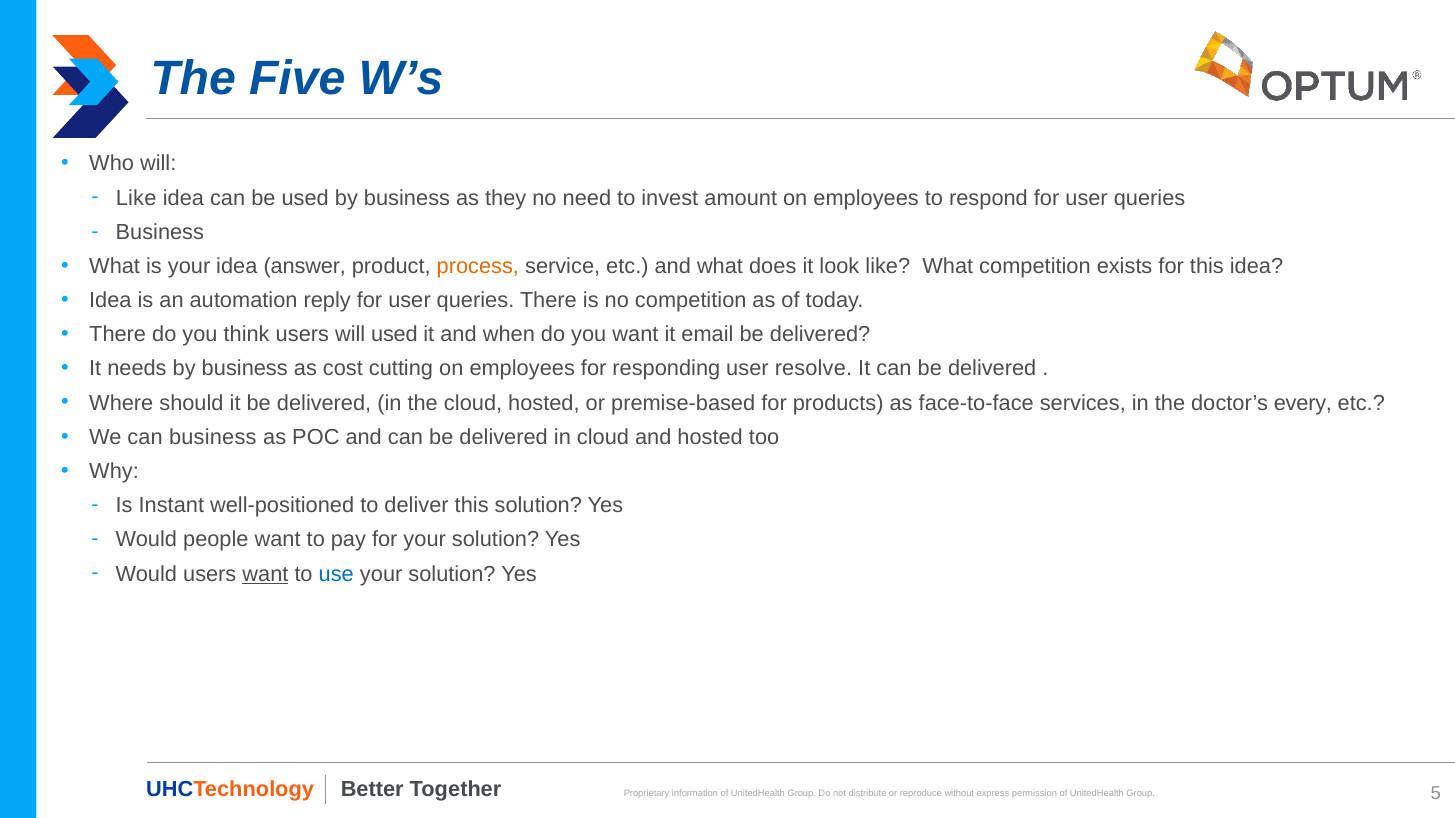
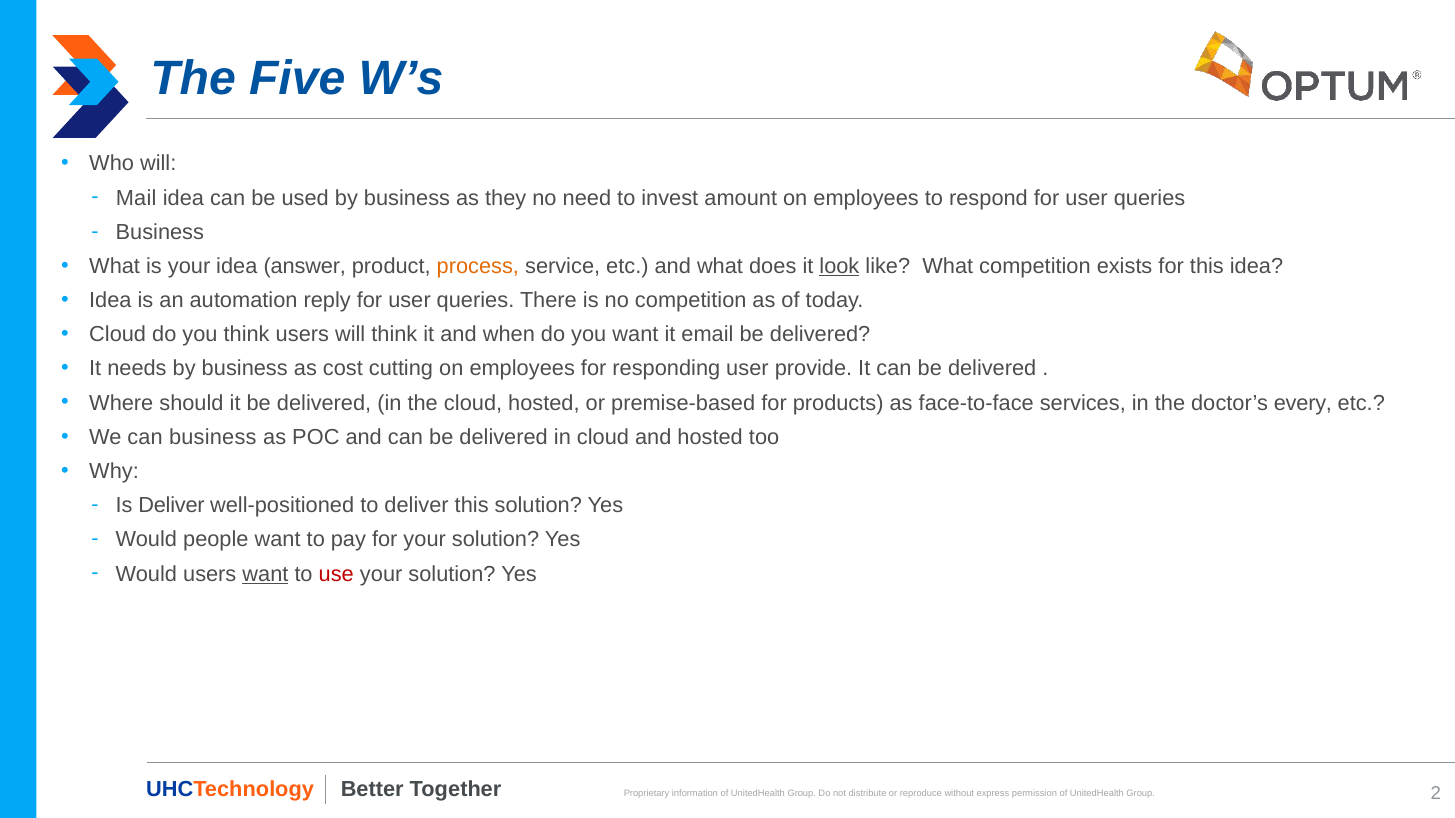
Like: Like -> Mail (136, 198)
look underline: none -> present (839, 266)
There: There -> Cloud (118, 335)
will used: used -> think (394, 335)
resolve: resolve -> provide (814, 369)
Is Instant: Instant -> Deliver (171, 506)
use colour: blue -> red (336, 574)
5: 5 -> 2 (1436, 793)
